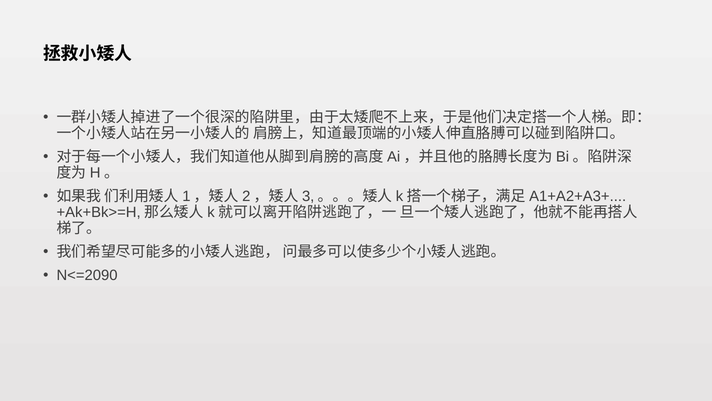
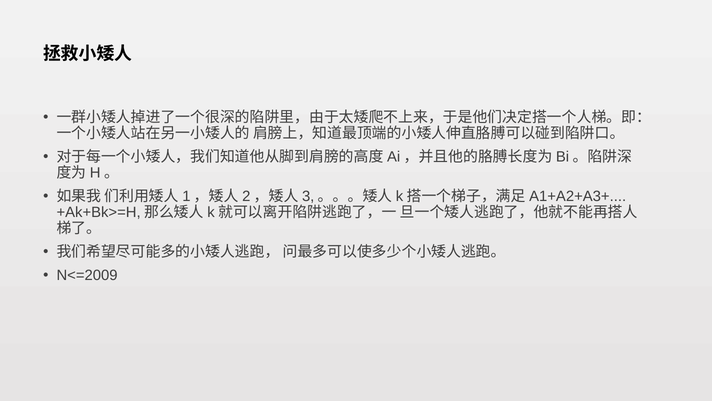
N<=2090: N<=2090 -> N<=2009 (87, 275)
